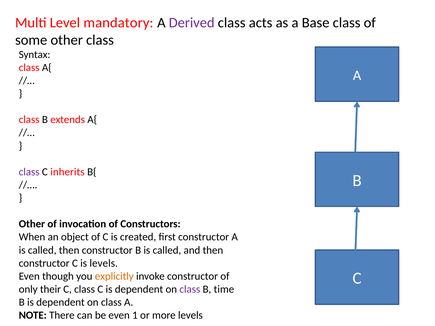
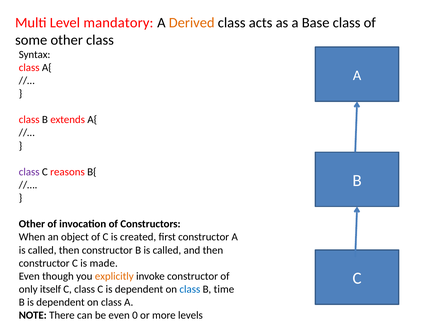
Derived colour: purple -> orange (192, 23)
inherits: inherits -> reasons (68, 172)
is levels: levels -> made (104, 263)
their: their -> itself (51, 289)
class colour: purple -> blue (190, 289)
1: 1 -> 0 (135, 316)
